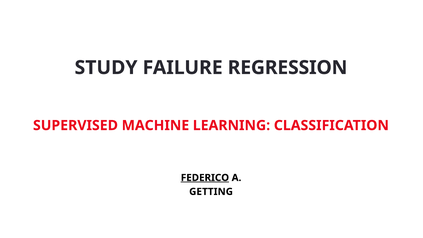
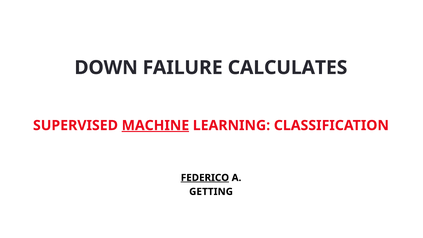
STUDY: STUDY -> DOWN (106, 68)
REGRESSION: REGRESSION -> CALCULATES (288, 68)
MACHINE underline: none -> present (155, 125)
